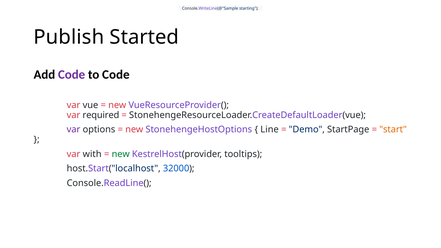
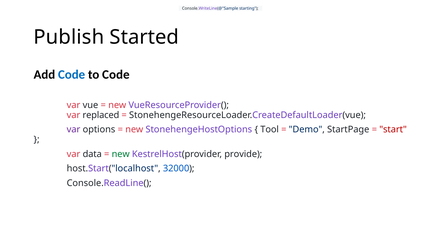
Code colour: purple -> blue (72, 75)
required: required -> replaced (101, 115)
Line: Line -> Tool (270, 130)
start colour: orange -> red (393, 130)
with: with -> data (92, 154)
tooltips: tooltips -> provide (243, 154)
